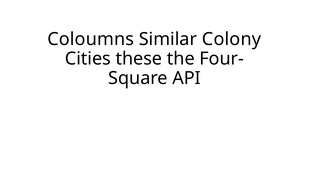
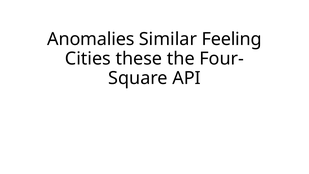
Coloumns: Coloumns -> Anomalies (91, 39)
Colony: Colony -> Feeling (232, 39)
